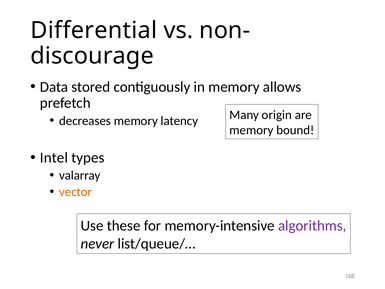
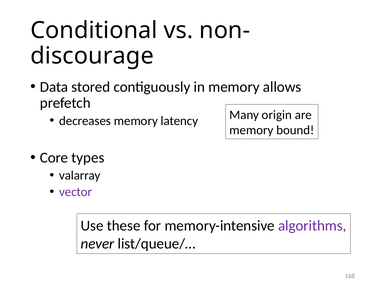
Differential: Differential -> Conditional (94, 30)
Intel: Intel -> Core (54, 158)
vector colour: orange -> purple (76, 192)
